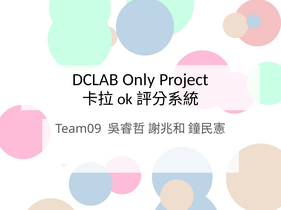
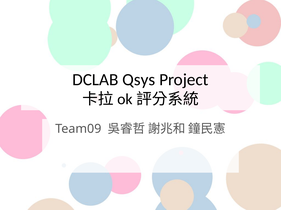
Only: Only -> Qsys (139, 80)
